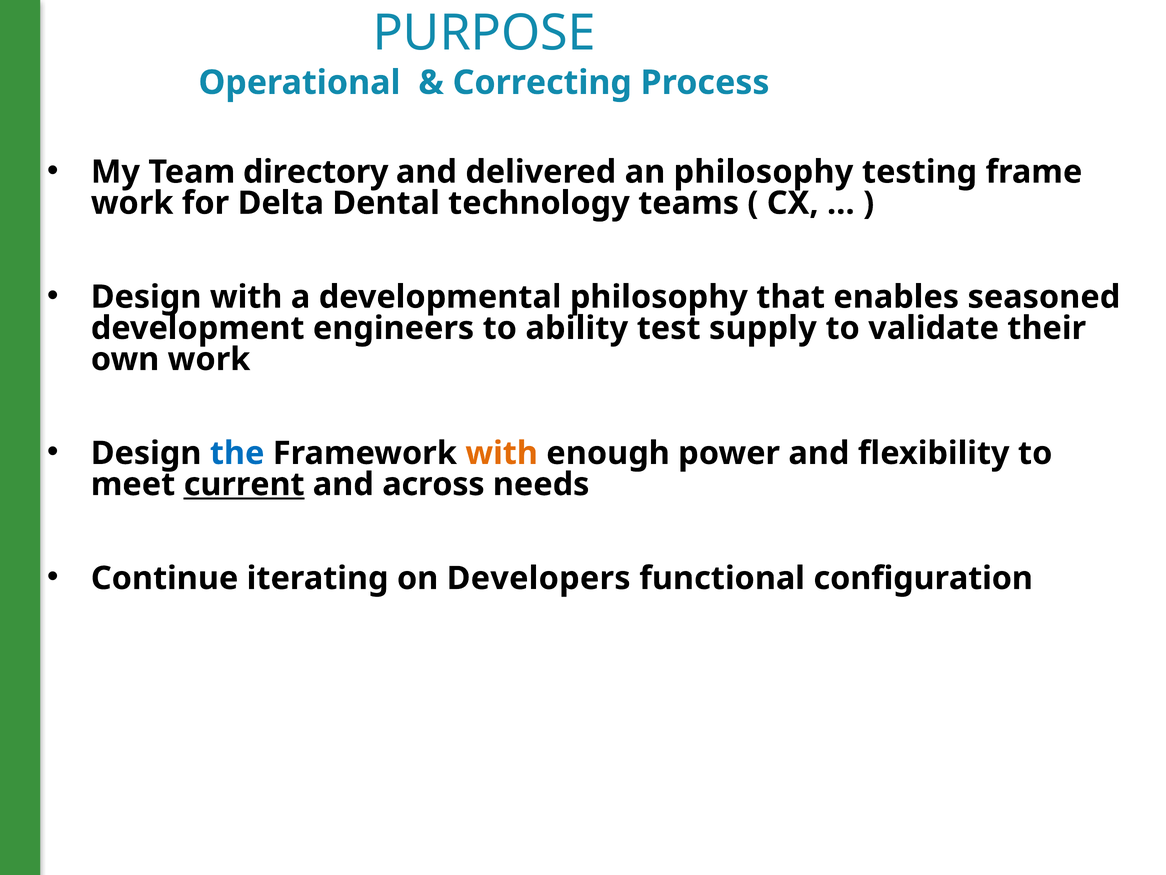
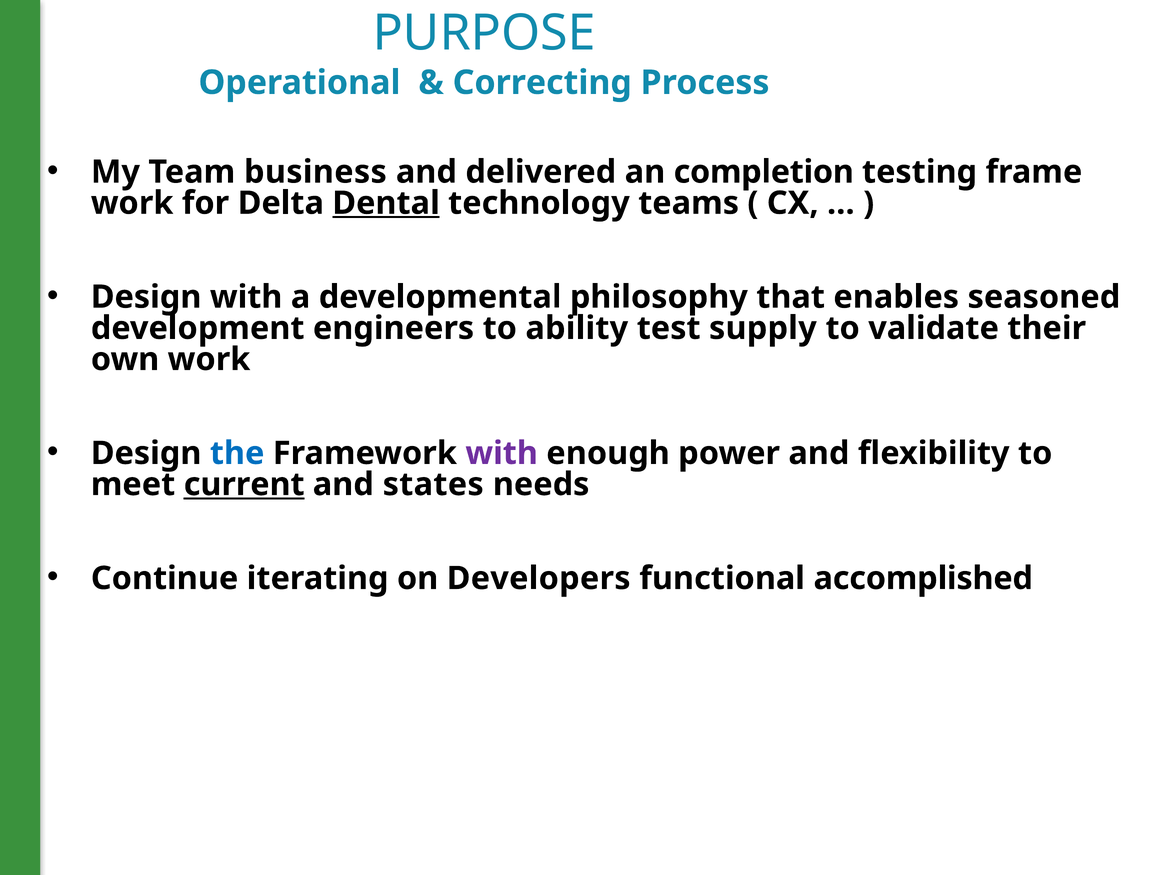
directory: directory -> business (315, 172)
an philosophy: philosophy -> completion (764, 172)
Dental underline: none -> present (386, 203)
with colour: orange -> purple (502, 453)
across: across -> states (433, 484)
configuration: configuration -> accomplished (923, 578)
